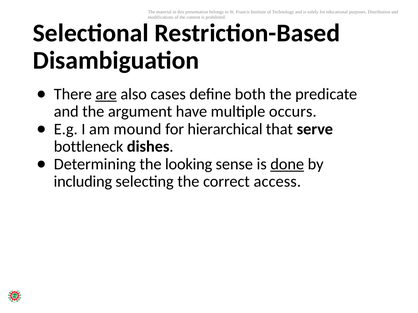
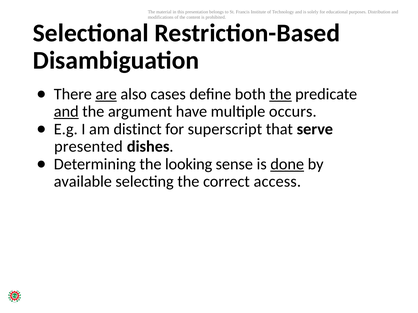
the underline: none -> present (281, 94)
and underline: none -> present (66, 112)
mound: mound -> distinct (138, 129)
hierarchical: hierarchical -> superscript (225, 129)
bottleneck: bottleneck -> presented (88, 147)
including: including -> available (83, 182)
